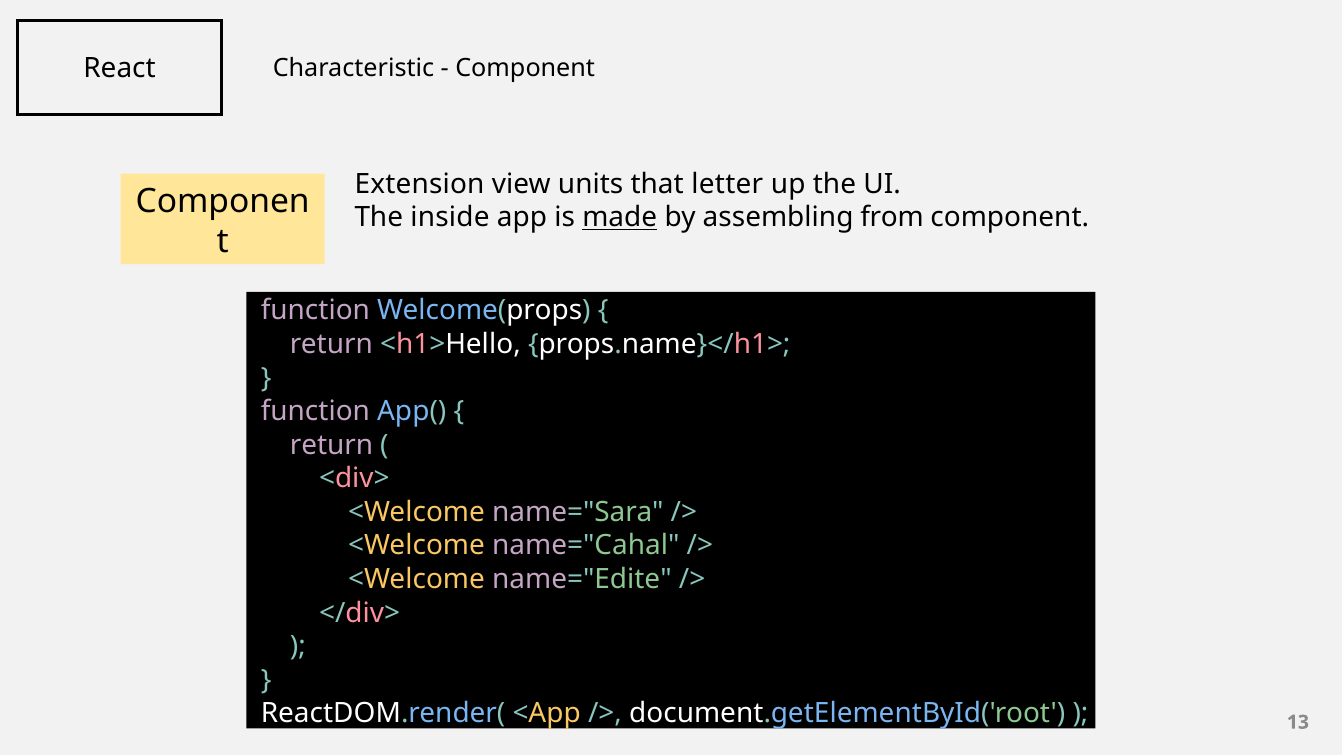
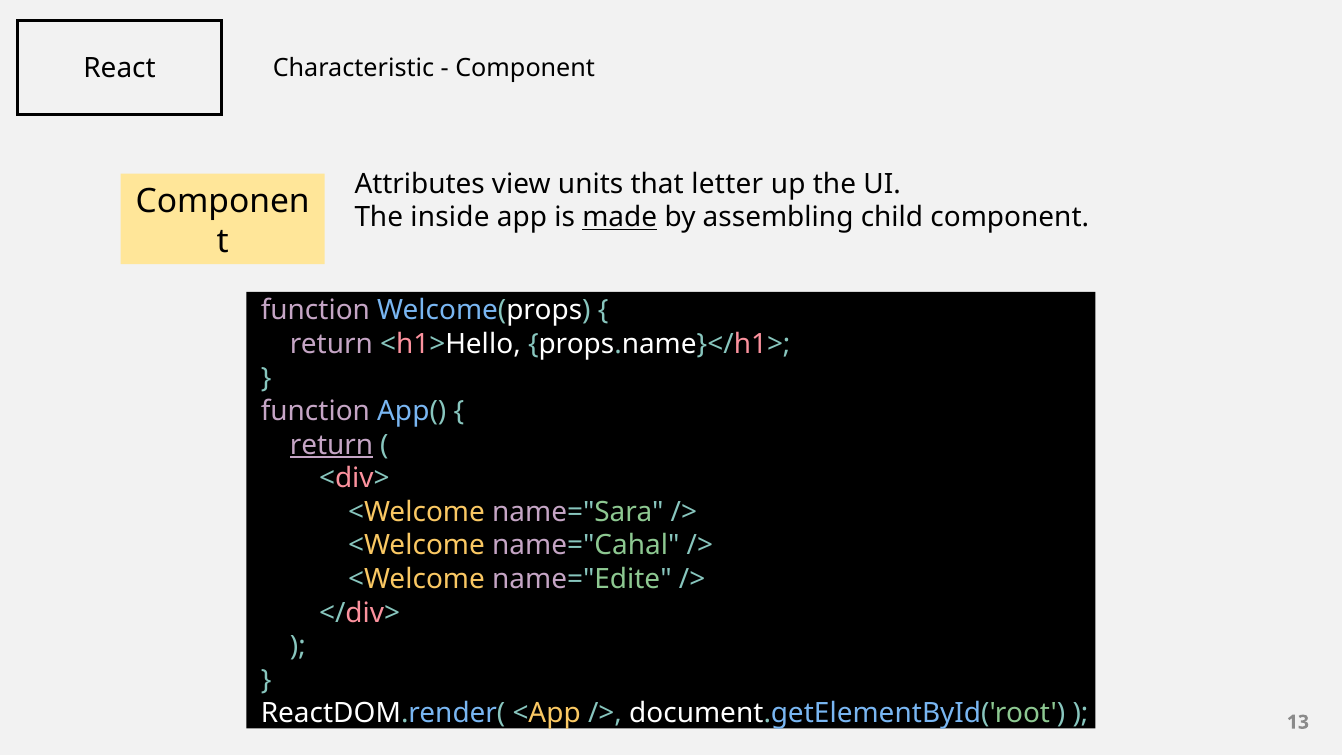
Extension: Extension -> Attributes (420, 184)
from: from -> child (892, 217)
return underline: none -> present (332, 445)
